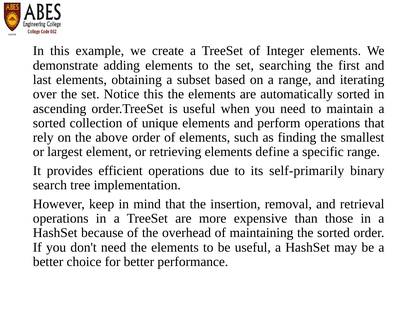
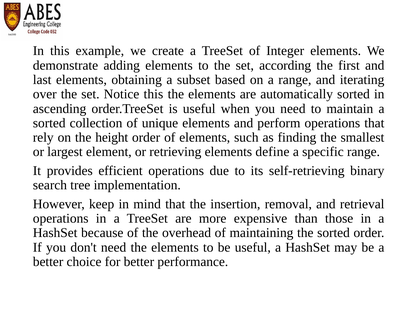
searching: searching -> according (285, 65)
above: above -> height (112, 137)
self-primarily: self-primarily -> self-retrieving (307, 170)
